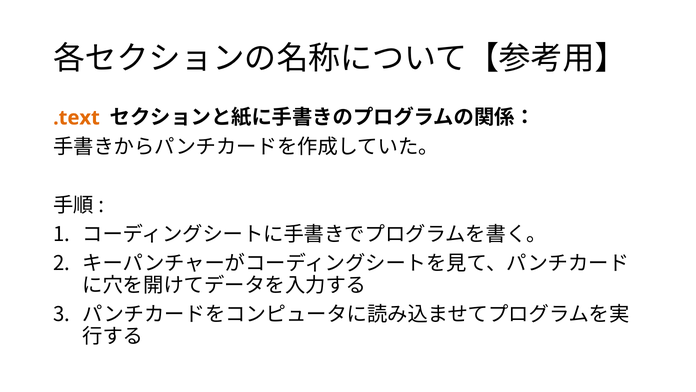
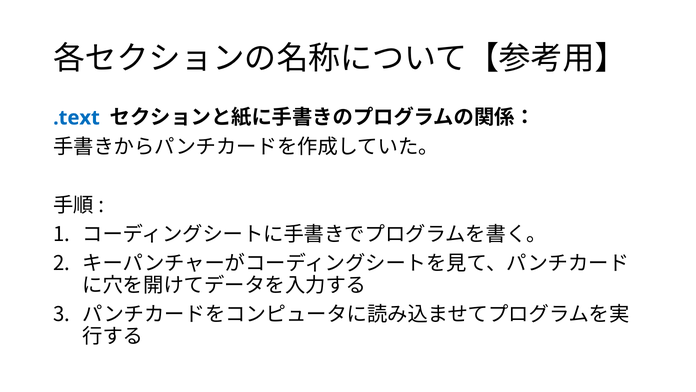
.text colour: orange -> blue (76, 118)
